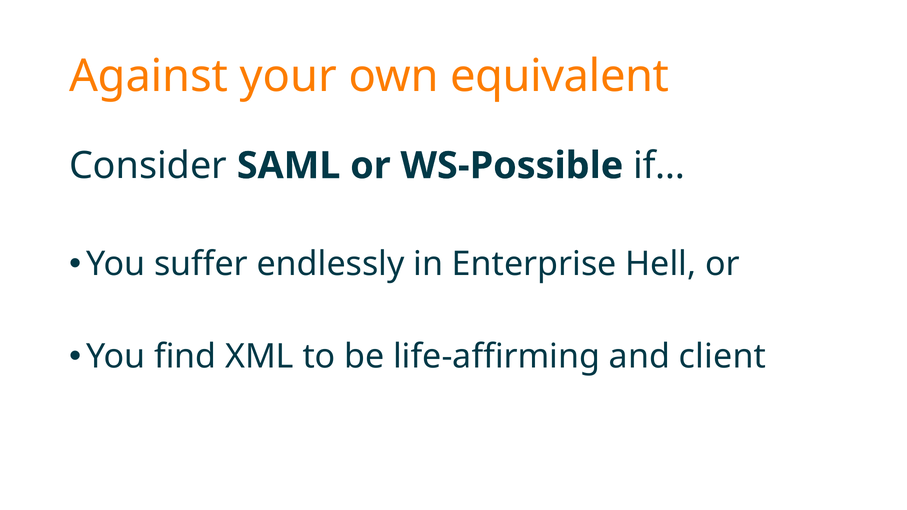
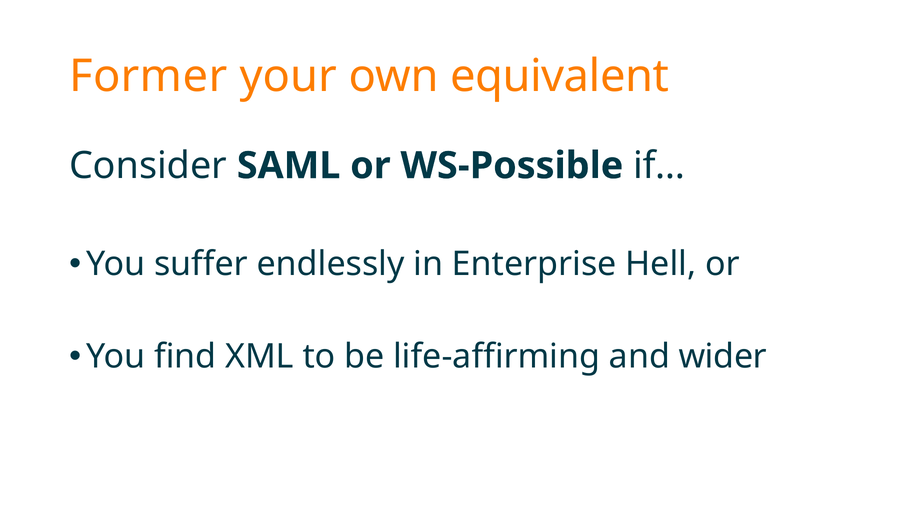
Against: Against -> Former (148, 76)
client: client -> wider (723, 357)
